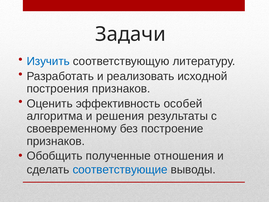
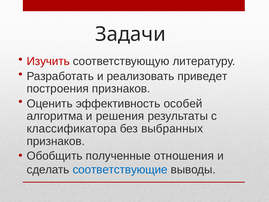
Изучить colour: blue -> red (48, 61)
исходной: исходной -> приведет (202, 76)
своевременному: своевременному -> классификатора (72, 129)
построение: построение -> выбранных (172, 129)
